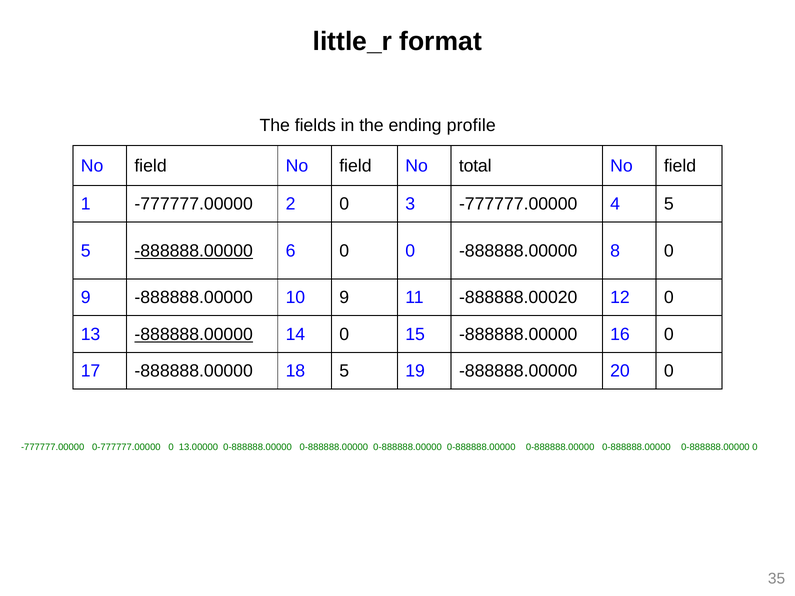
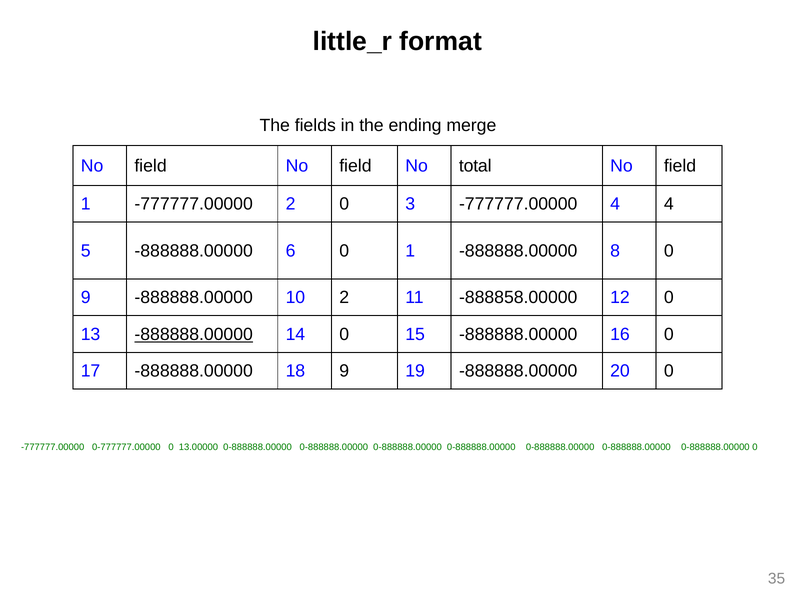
profile: profile -> merge (471, 125)
4 5: 5 -> 4 (669, 204)
-888888.00000 underline: present -> none (194, 251)
0 0: 0 -> 1 (410, 251)
10 9: 9 -> 2 (344, 298)
-888888.00020: -888888.00020 -> -888858.00000 (518, 298)
18 5: 5 -> 9 (344, 371)
